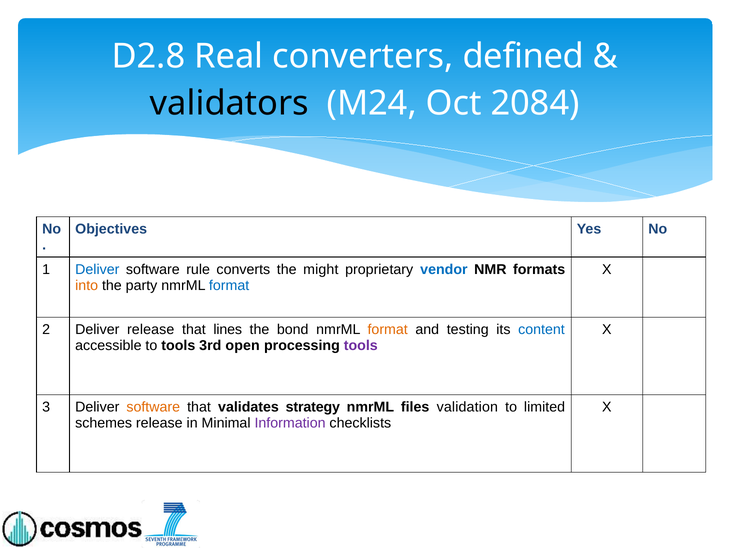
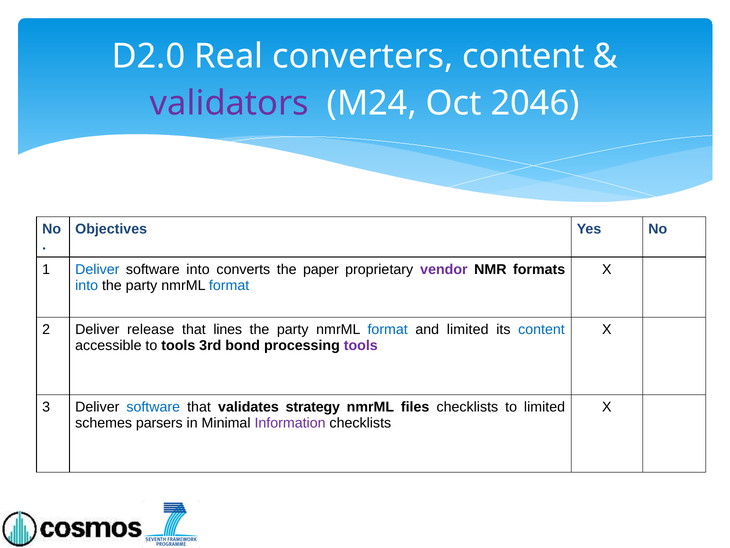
D2.8: D2.8 -> D2.0 (149, 56)
converters defined: defined -> content (523, 56)
validators colour: black -> purple (229, 103)
2084: 2084 -> 2046 (535, 103)
software rule: rule -> into (198, 269)
might: might -> paper (321, 269)
vendor colour: blue -> purple (444, 269)
into colour: orange -> blue (87, 285)
bond: bond -> party (293, 329)
format colour: orange -> blue (388, 329)
and testing: testing -> limited (468, 329)
open: open -> bond (243, 345)
software colour: orange -> blue (153, 407)
files validation: validation -> checklists (467, 407)
schemes release: release -> parsers (159, 423)
